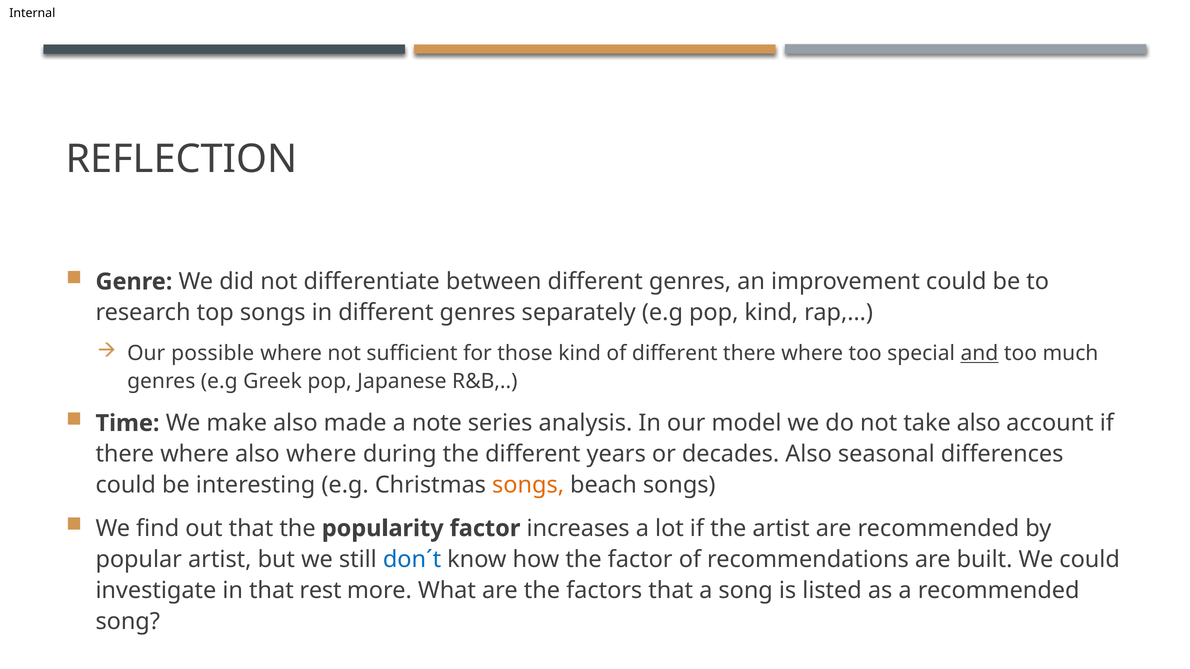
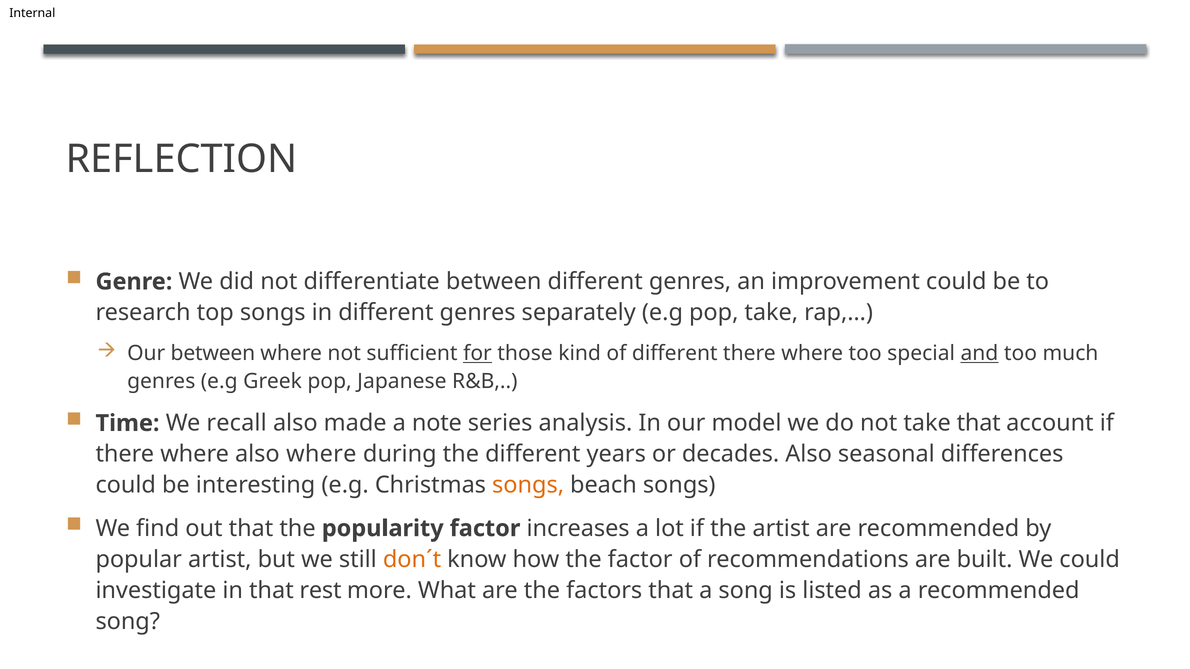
pop kind: kind -> take (771, 313)
Our possible: possible -> between (213, 354)
for underline: none -> present (477, 354)
make: make -> recall (237, 423)
take also: also -> that (979, 423)
don´t colour: blue -> orange (412, 560)
